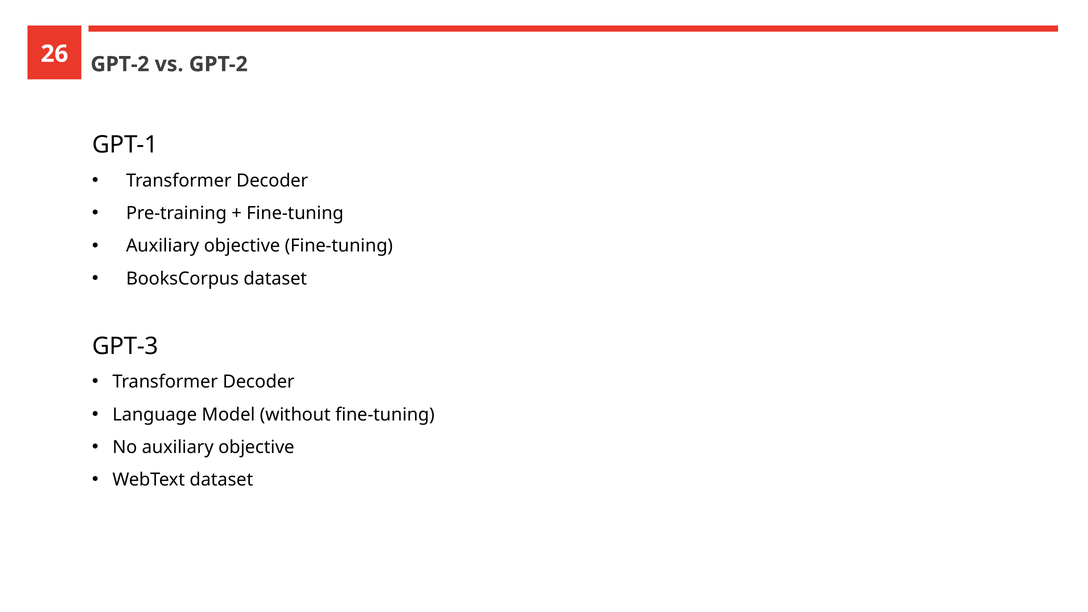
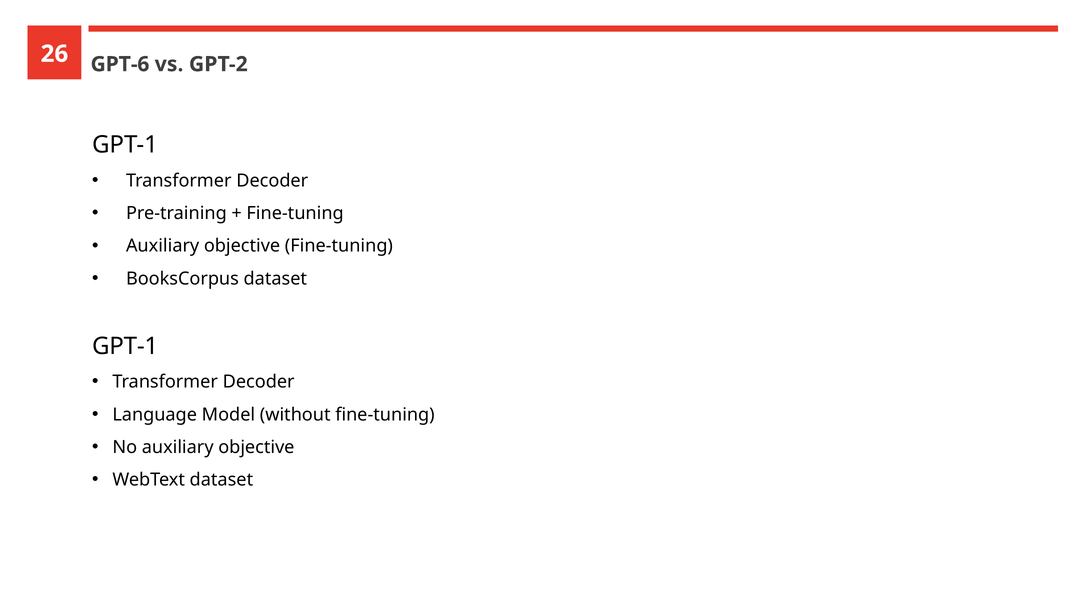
GPT-2: GPT-2 -> GPT-6 (120, 64)
GPT-3: GPT-3 -> GPT-1 (125, 346)
